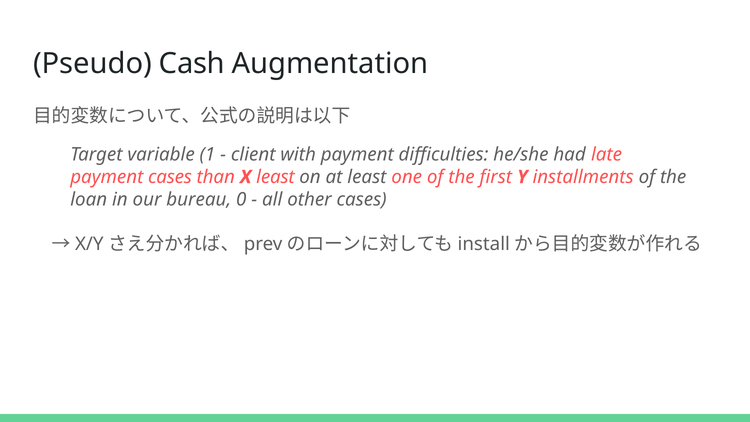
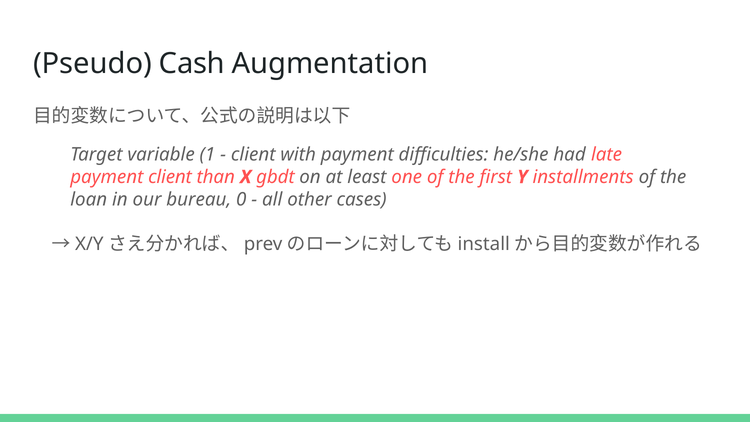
payment cases: cases -> client (170, 177)
X least: least -> gbdt (275, 177)
